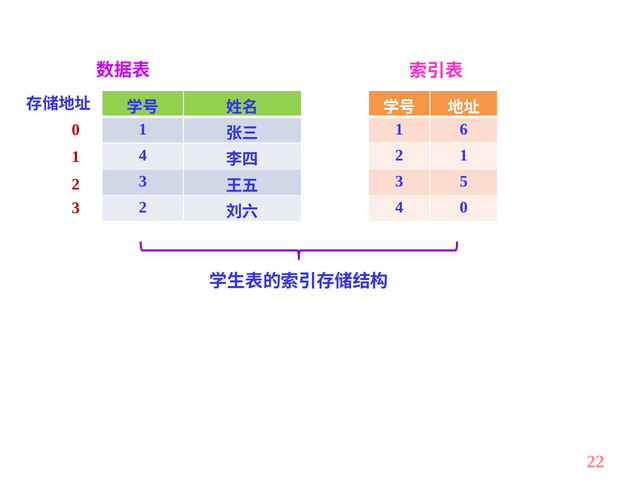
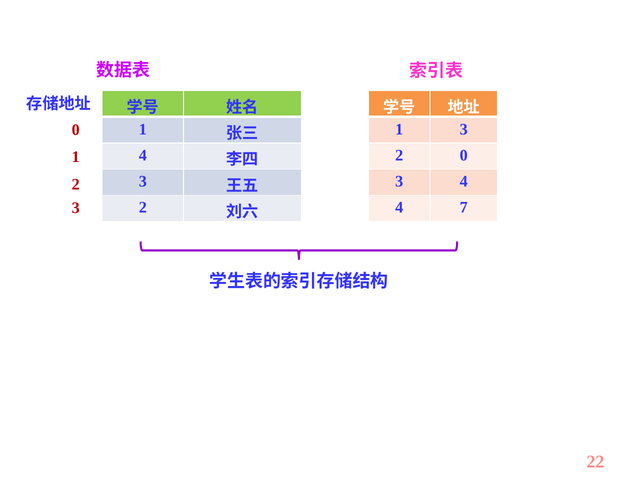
1 6: 6 -> 3 (464, 129)
2 1: 1 -> 0 (464, 155)
3 5: 5 -> 4 (464, 181)
4 0: 0 -> 7 (464, 207)
